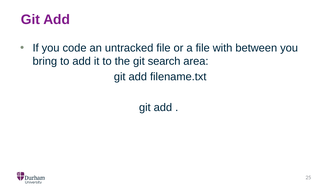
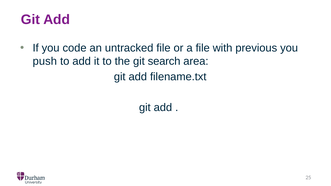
between: between -> previous (256, 48)
bring: bring -> push (45, 61)
